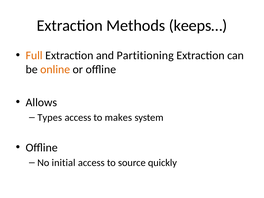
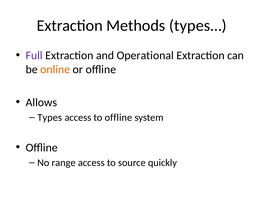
keeps…: keeps… -> types… (198, 26)
Full colour: orange -> purple (34, 55)
Partitioning: Partitioning -> Operational (145, 55)
to makes: makes -> offline (118, 117)
initial: initial -> range (64, 163)
